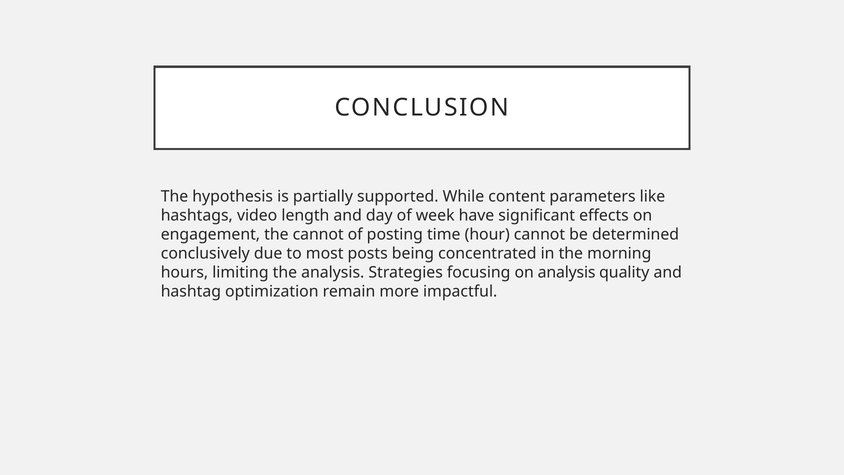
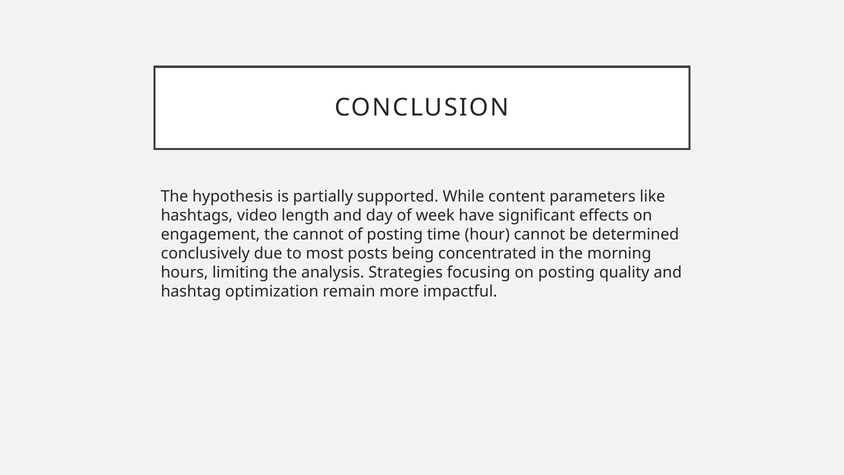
on analysis: analysis -> posting (566, 272)
